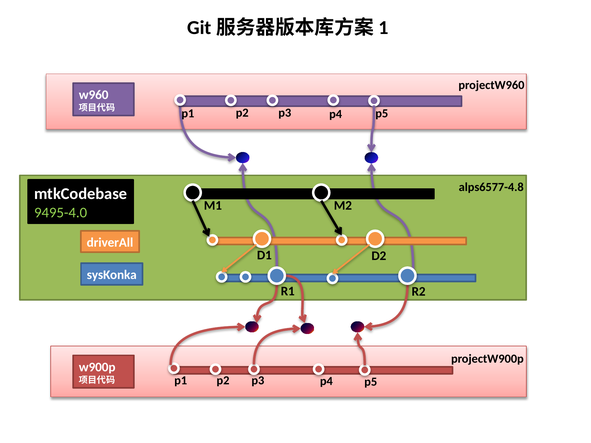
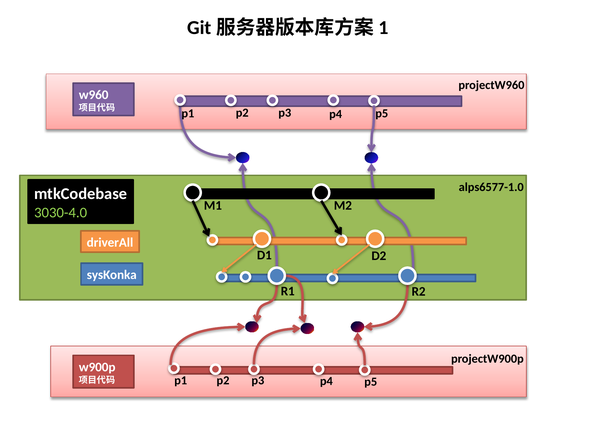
alps6577-4.8: alps6577-4.8 -> alps6577-1.0 (491, 187)
9495-4.0: 9495-4.0 -> 3030-4.0 (61, 213)
